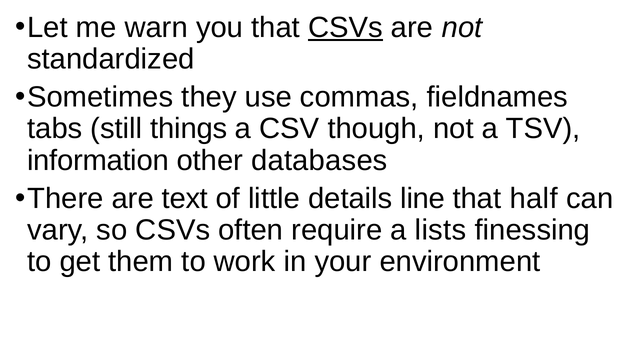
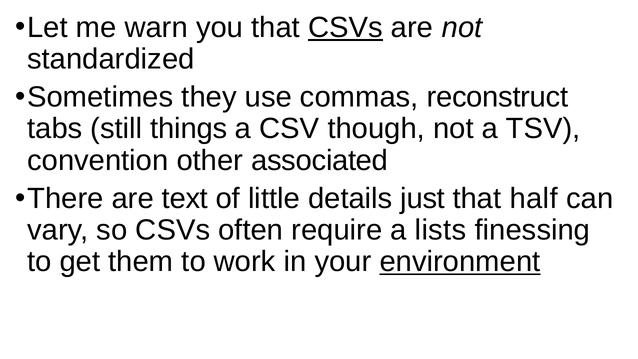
fieldnames: fieldnames -> reconstruct (497, 97)
information: information -> convention (98, 160)
databases: databases -> associated (320, 160)
line: line -> just (423, 199)
environment underline: none -> present (460, 262)
